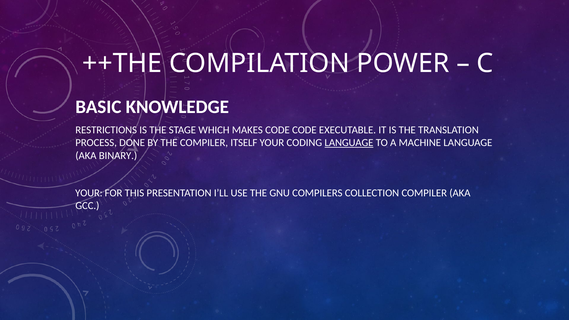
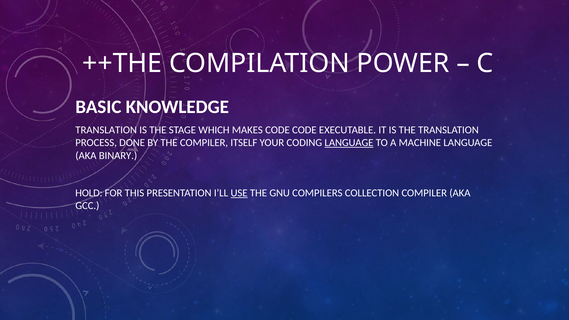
RESTRICTIONS: RESTRICTIONS -> TRANSLATION (106, 130)
YOUR: YOUR -> HOLD (89, 193)
USE underline: none -> present (239, 193)
